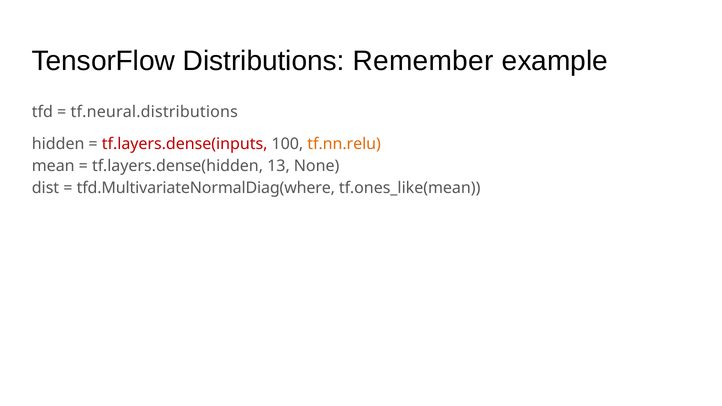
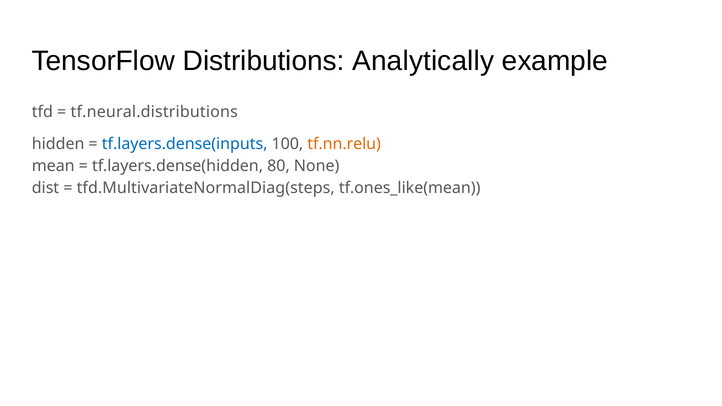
Remember: Remember -> Analytically (423, 61)
tf.layers.dense(inputs colour: red -> blue (185, 144)
13: 13 -> 80 (279, 166)
tfd.MultivariateNormalDiag(where: tfd.MultivariateNormalDiag(where -> tfd.MultivariateNormalDiag(steps (206, 188)
